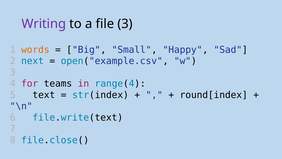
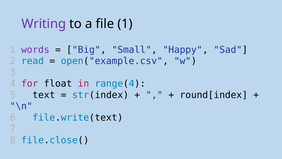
file 3: 3 -> 1 (125, 24)
words colour: orange -> purple (35, 50)
next: next -> read (32, 61)
teams: teams -> float (58, 83)
